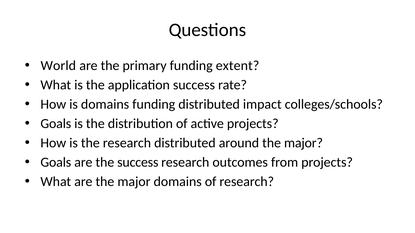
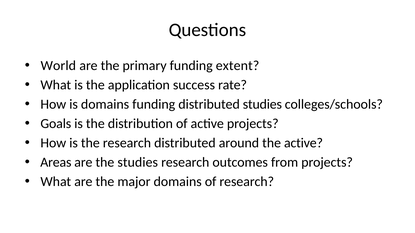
distributed impact: impact -> studies (262, 105)
around the major: major -> active (303, 143)
Goals: Goals -> Areas (56, 163)
the success: success -> studies (138, 163)
